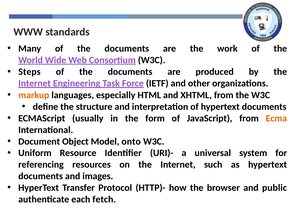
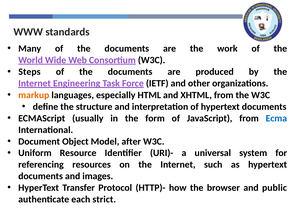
Ecma colour: orange -> blue (276, 119)
onto: onto -> after (131, 142)
fetch: fetch -> strict (104, 200)
